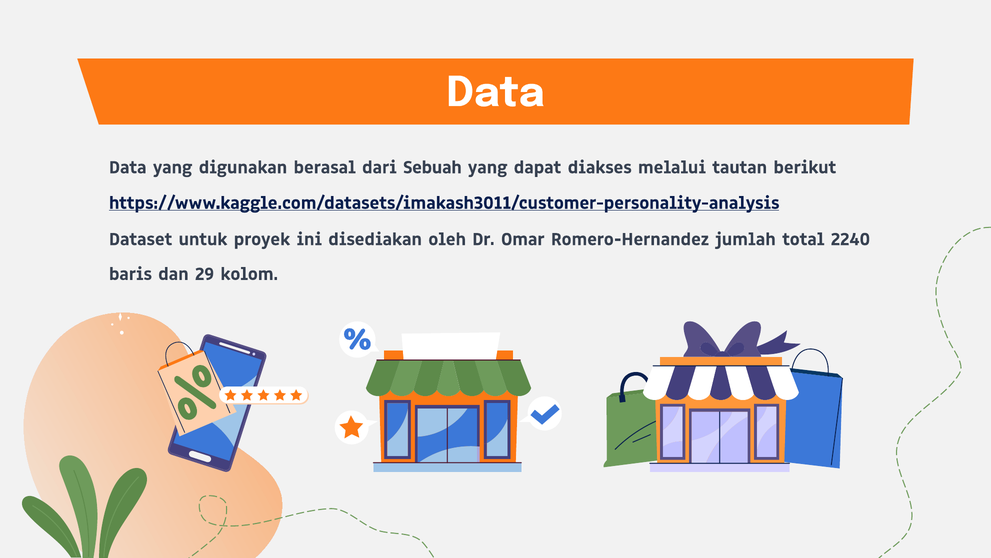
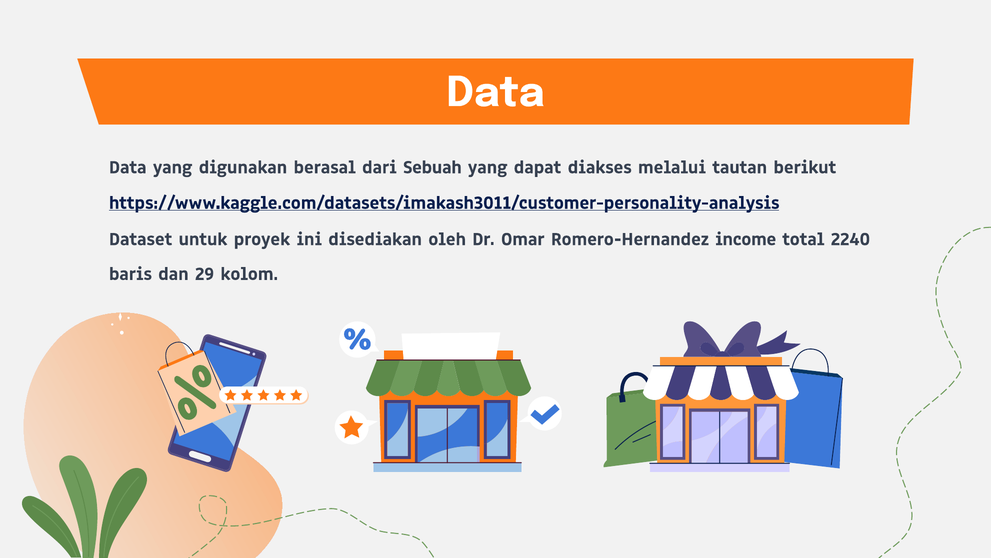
jumlah: jumlah -> income (746, 239)
